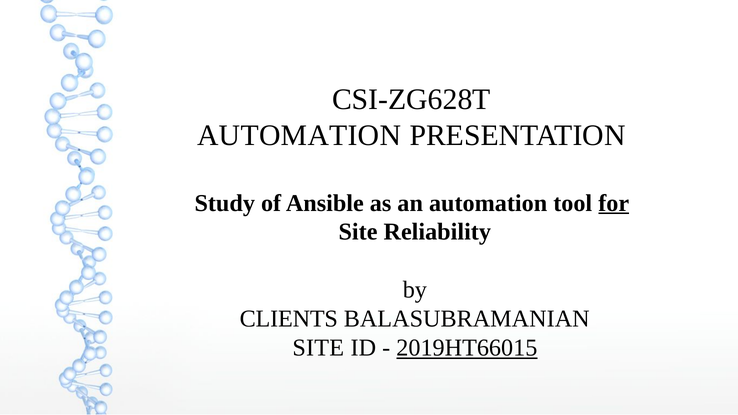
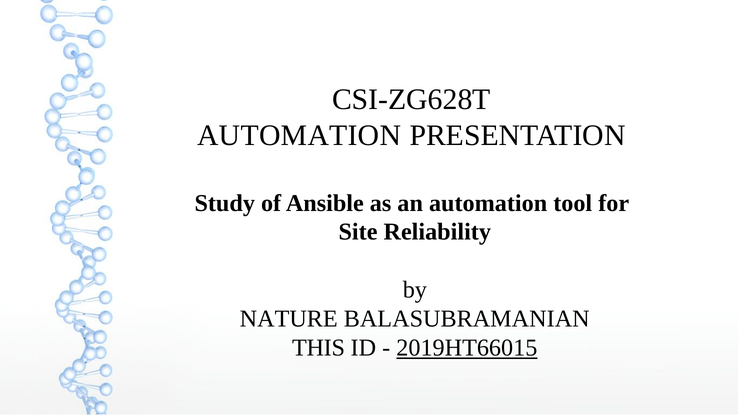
for underline: present -> none (614, 203)
CLIENTS: CLIENTS -> NATURE (289, 319)
SITE: SITE -> THIS (318, 348)
